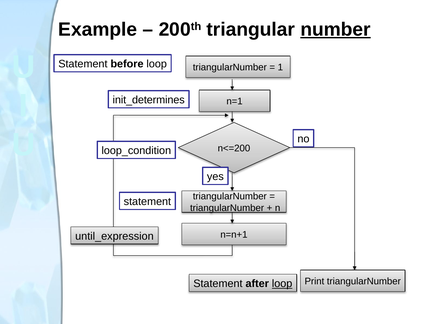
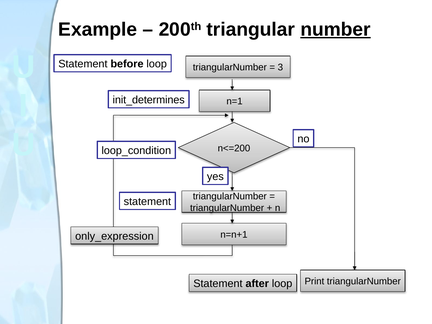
1: 1 -> 3 (280, 67)
until_expression: until_expression -> only_expression (114, 236)
loop underline: present -> none (282, 284)
